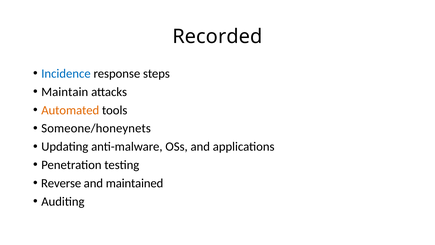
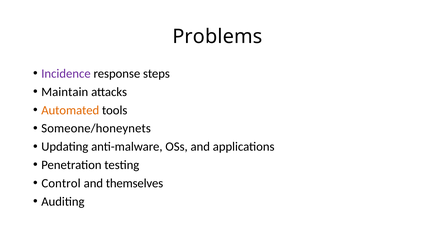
Recorded: Recorded -> Problems (217, 37)
Incidence colour: blue -> purple (66, 74)
Reverse: Reverse -> Control (61, 183)
maintained: maintained -> themselves (135, 183)
